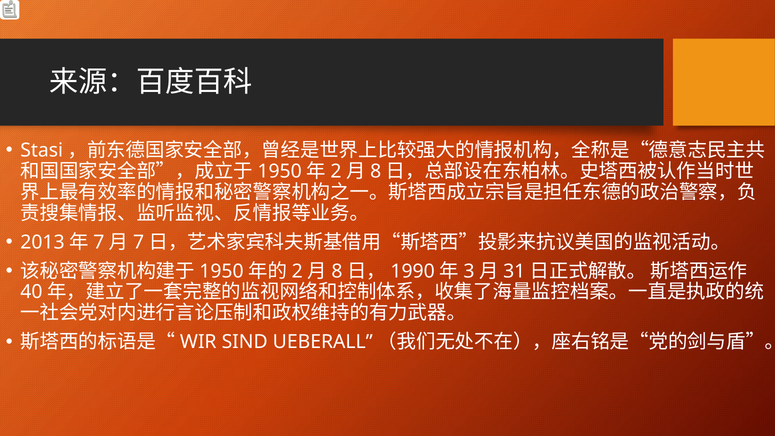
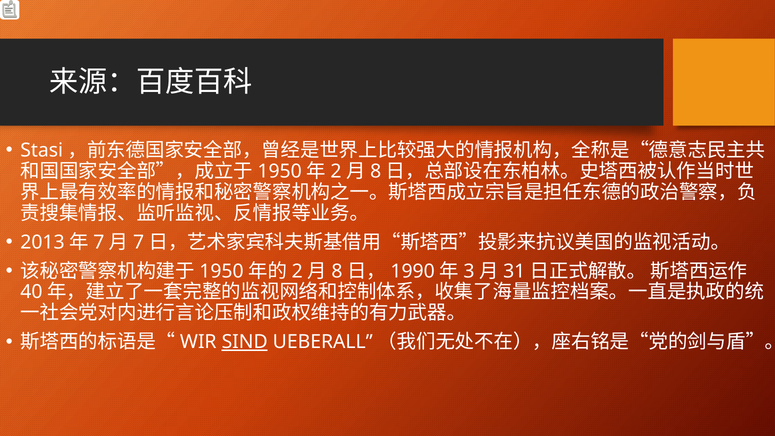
SIND underline: none -> present (245, 342)
